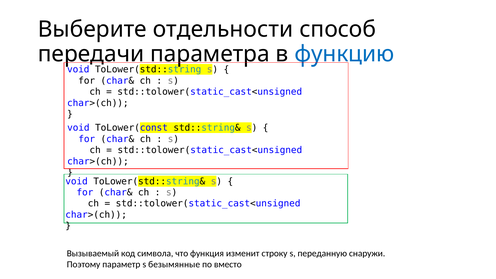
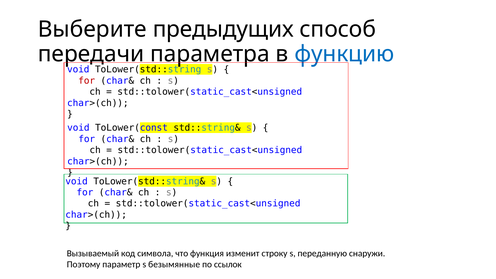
отдельности: отдельности -> предыдущих (223, 29)
for colour: black -> red (87, 81)
вместо: вместо -> ссылок (228, 264)
